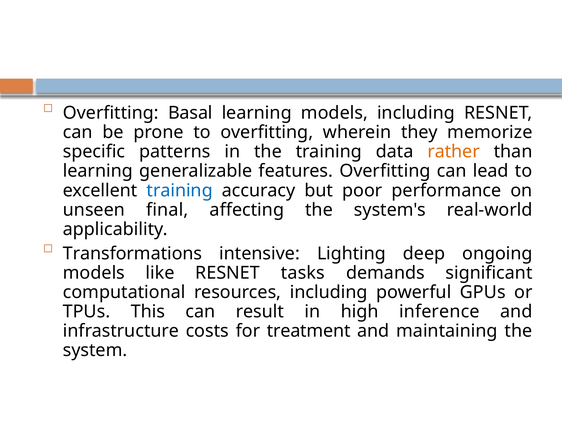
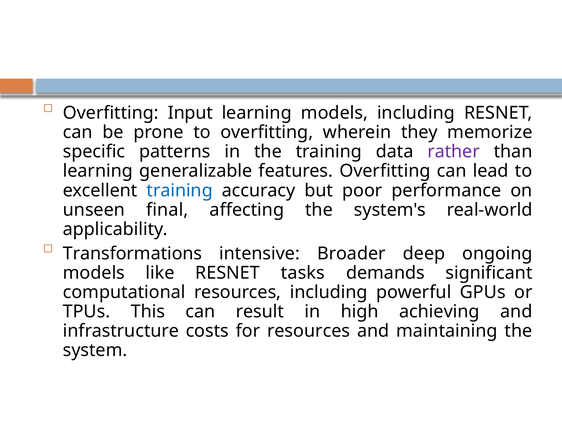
Basal: Basal -> Input (190, 113)
rather colour: orange -> purple (454, 152)
Lighting: Lighting -> Broader (351, 254)
inference: inference -> achieving (439, 312)
for treatment: treatment -> resources (309, 331)
